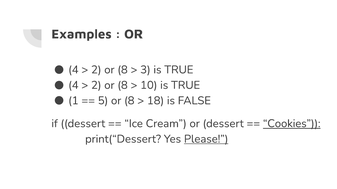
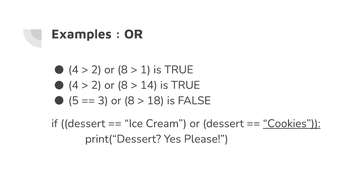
3: 3 -> 1 (145, 70)
10: 10 -> 14 (149, 85)
1: 1 -> 5 (73, 101)
5: 5 -> 3 (103, 101)
Please underline: present -> none (206, 139)
